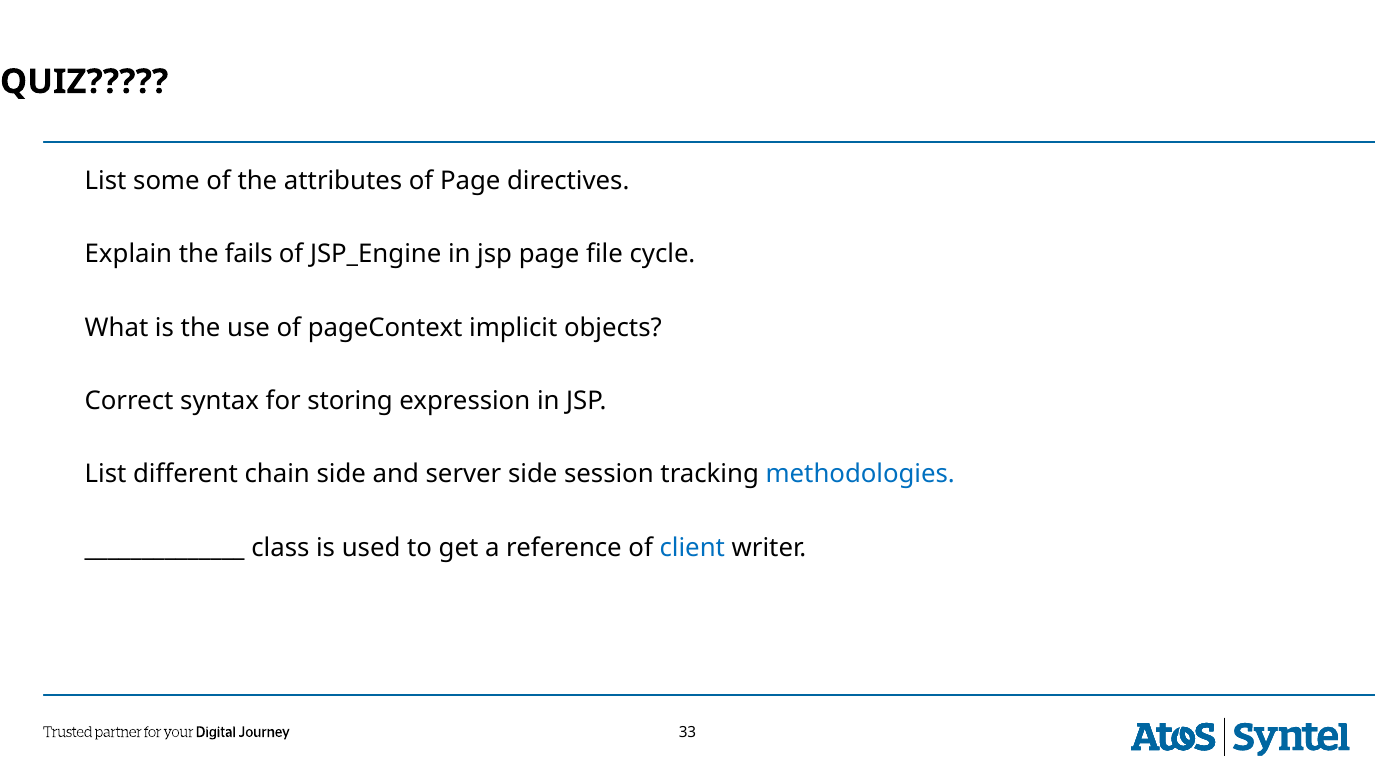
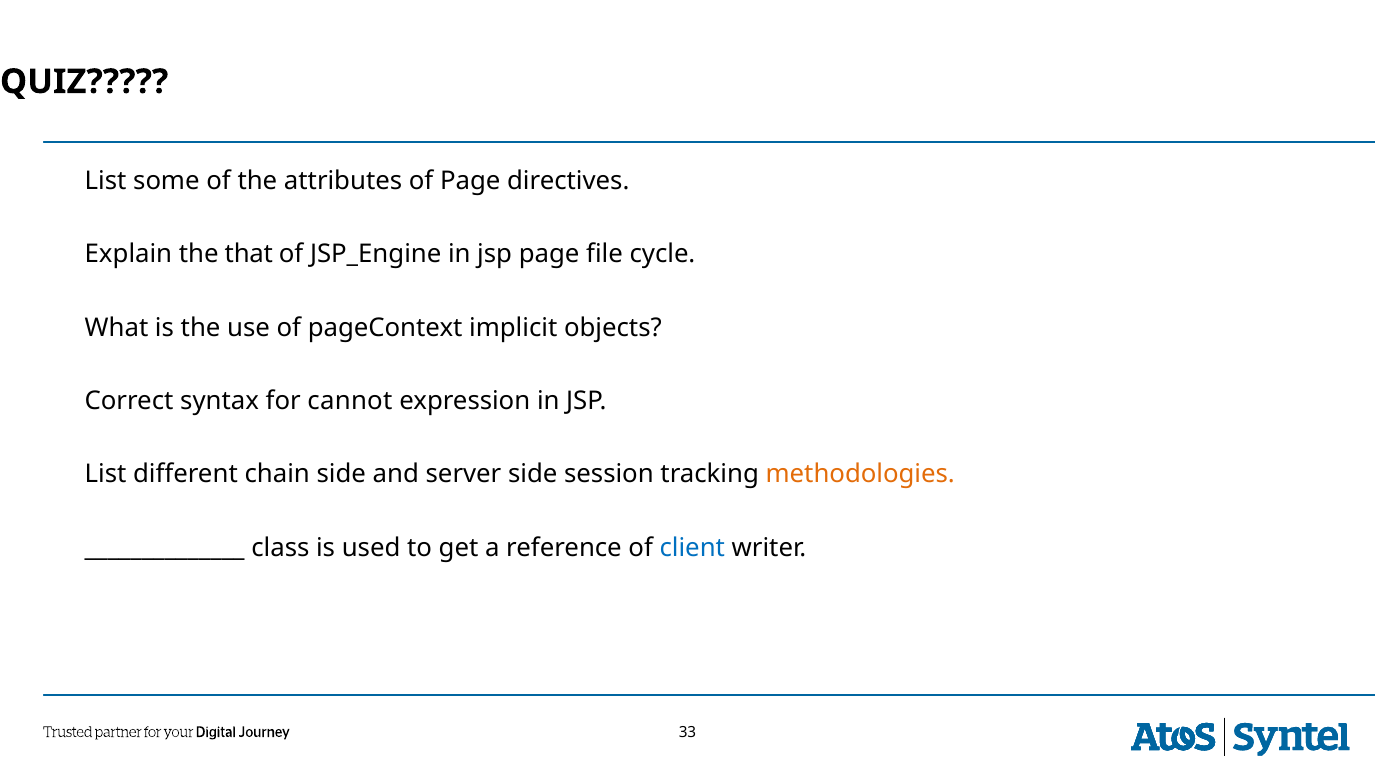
fails: fails -> that (249, 255)
storing: storing -> cannot (350, 401)
methodologies colour: blue -> orange (860, 475)
